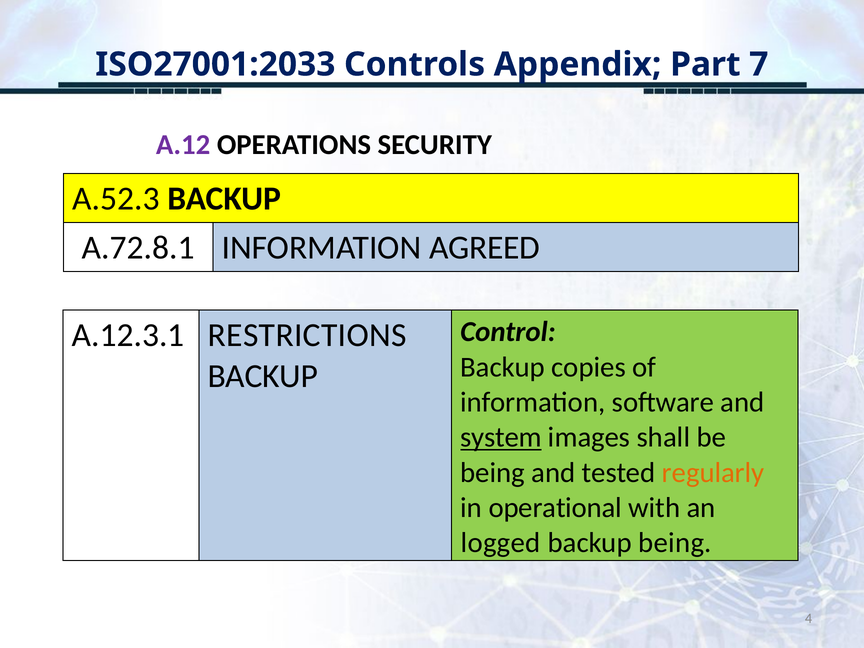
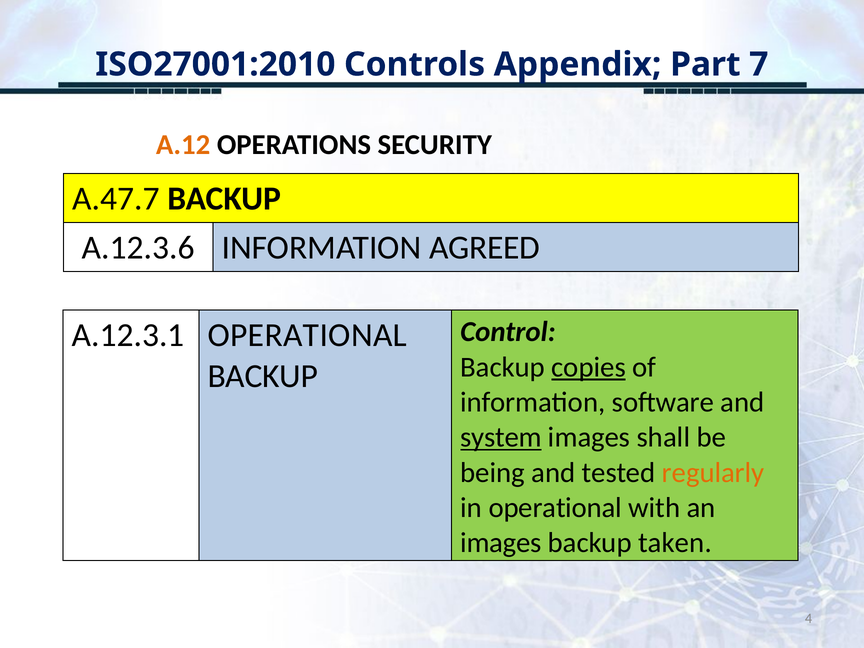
ISO27001:2033: ISO27001:2033 -> ISO27001:2010 (215, 64)
A.12 colour: purple -> orange (183, 145)
A.52.3: A.52.3 -> A.47.7 (116, 199)
A.72.8.1: A.72.8.1 -> A.12.3.6 (138, 248)
A.12.3.1 RESTRICTIONS: RESTRICTIONS -> OPERATIONAL (307, 335)
copies underline: none -> present (589, 367)
logged: logged -> images (501, 543)
backup being: being -> taken (675, 543)
